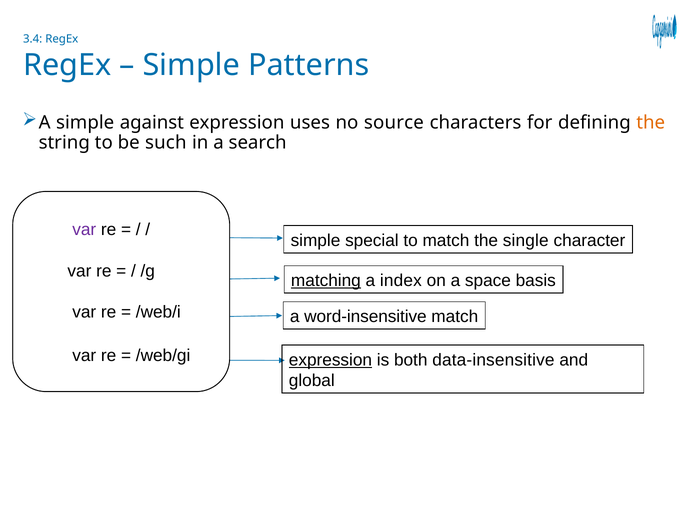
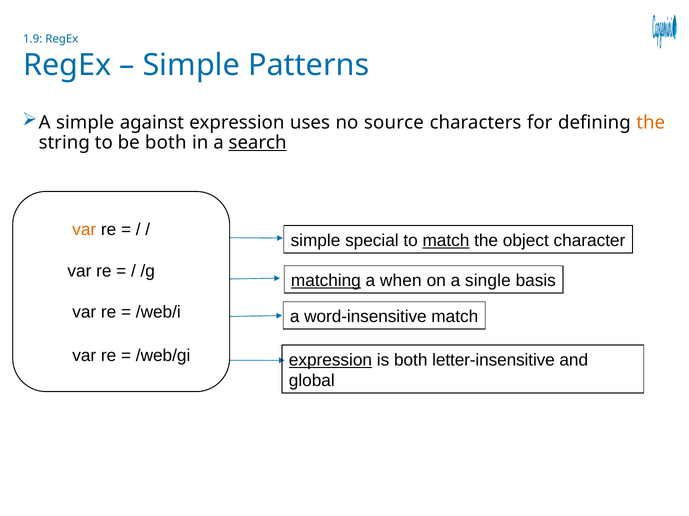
3.4: 3.4 -> 1.9 (33, 39)
be such: such -> both (166, 143)
search underline: none -> present (258, 143)
var colour: purple -> orange (84, 230)
match underline: none -> present (446, 241)
single: single -> object (526, 241)
index: index -> when (401, 281)
space: space -> single (488, 281)
data-insensitive: data-insensitive -> letter-insensitive (494, 360)
